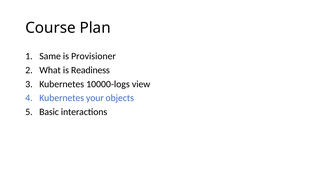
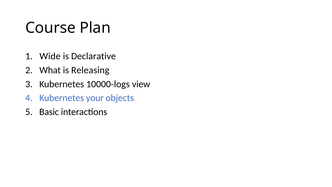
Same: Same -> Wide (50, 56)
Provisioner: Provisioner -> Declarative (93, 56)
Readiness: Readiness -> Releasing (90, 70)
